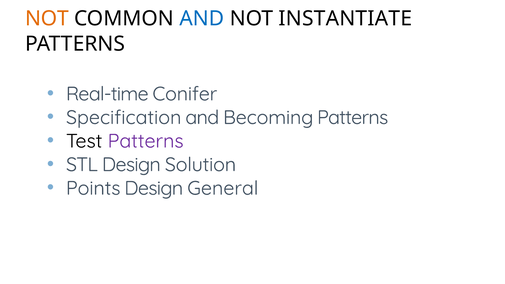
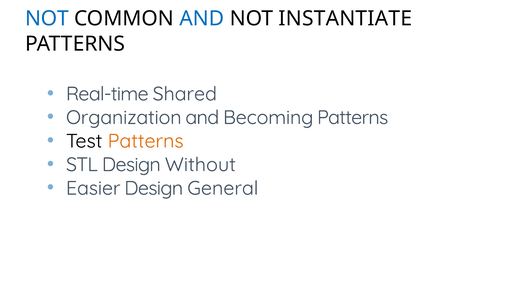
NOT colour: orange -> blue (47, 19)
Conifer: Conifer -> Shared (185, 94)
Specification: Specification -> Organization (124, 118)
Patterns colour: purple -> orange (146, 141)
Solution: Solution -> Without (200, 165)
Points: Points -> Easier (93, 188)
